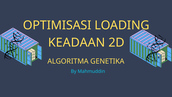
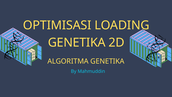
KEADAAN: KEADAAN -> GENETIKA (77, 42)
